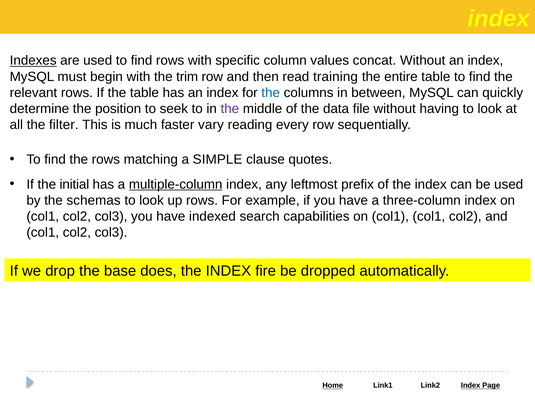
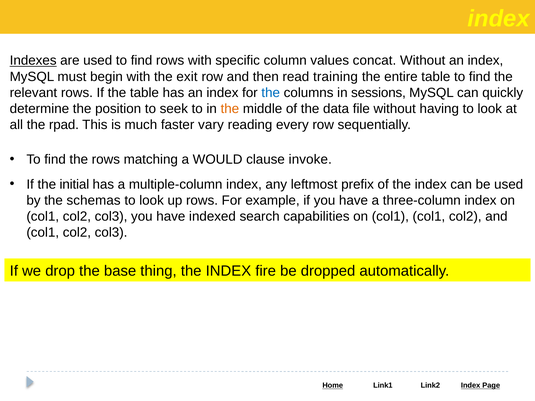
trim: trim -> exit (187, 77)
between: between -> sessions (378, 93)
the colour: purple -> orange (230, 109)
filter: filter -> rpad (64, 125)
SIMPLE: SIMPLE -> WOULD (218, 159)
quotes: quotes -> invoke (310, 159)
multiple-column underline: present -> none (176, 184)
does: does -> thing (158, 271)
